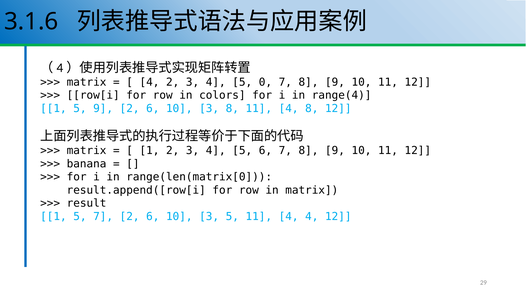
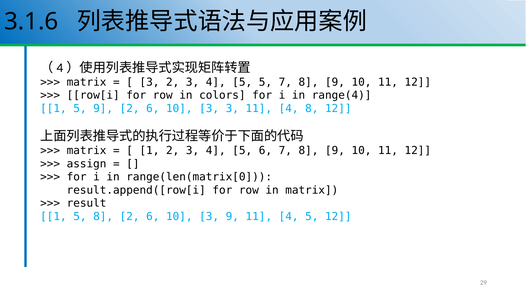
4: 4 -> 3 (149, 82)
5 0: 0 -> 5 (265, 82)
3 8: 8 -> 3 (232, 109)
banana: banana -> assign (87, 164)
5 7: 7 -> 8 (103, 217)
3 5: 5 -> 9 (232, 217)
11 4 4: 4 -> 5 (312, 217)
